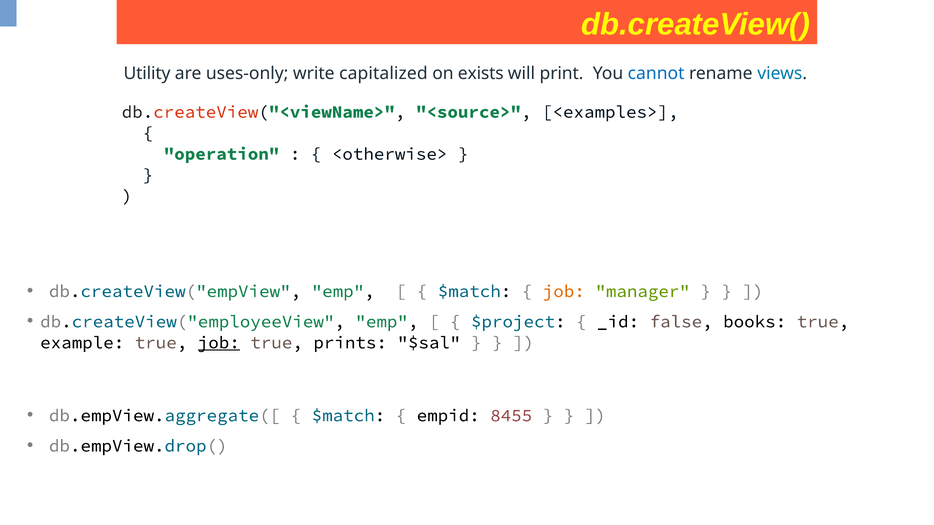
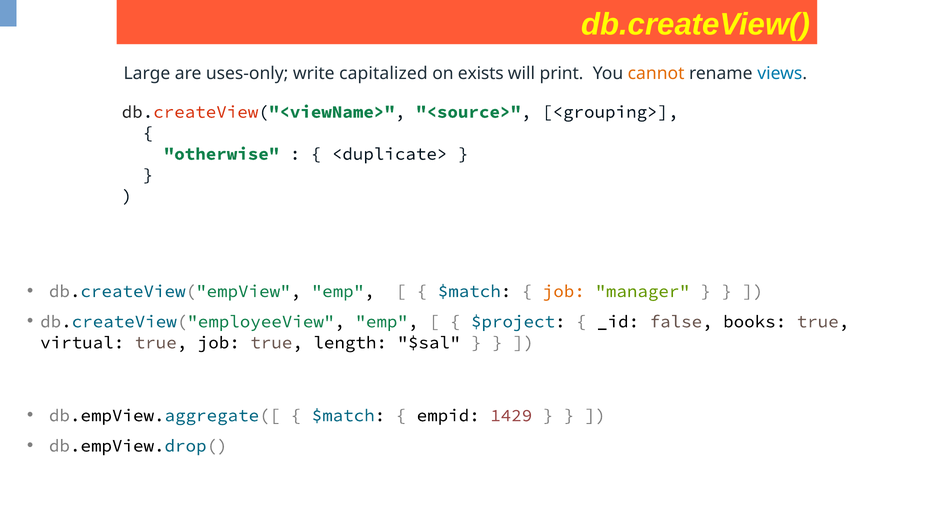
Utility: Utility -> Large (147, 74)
cannot colour: blue -> orange (656, 74)
<examples>: <examples> -> <grouping> (610, 112)
operation: operation -> otherwise (222, 154)
<otherwise>: <otherwise> -> <duplicate> (390, 154)
example: example -> virtual (82, 343)
job underline: present -> none (219, 343)
prints: prints -> length (350, 343)
8455: 8455 -> 1429 (511, 416)
